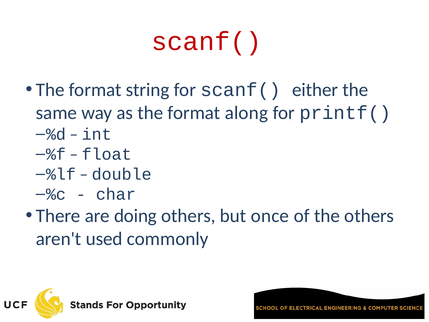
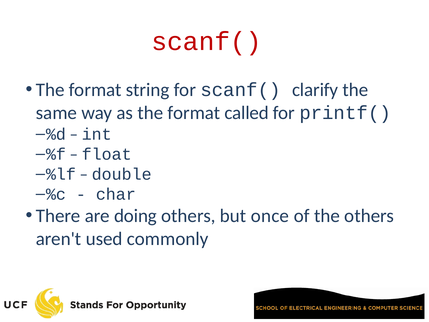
either: either -> clarify (315, 90)
along: along -> called (247, 113)
